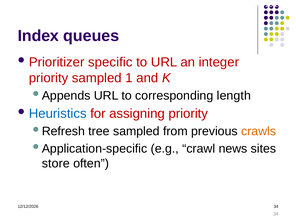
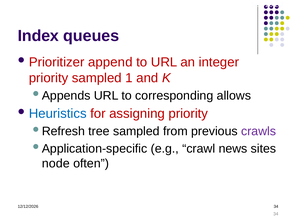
specific: specific -> append (110, 62)
length: length -> allows (234, 96)
crawls colour: orange -> purple (259, 131)
store: store -> node (56, 163)
